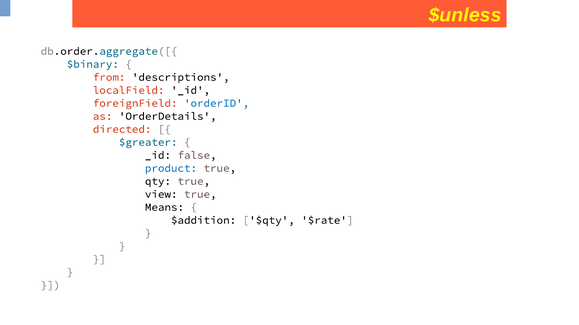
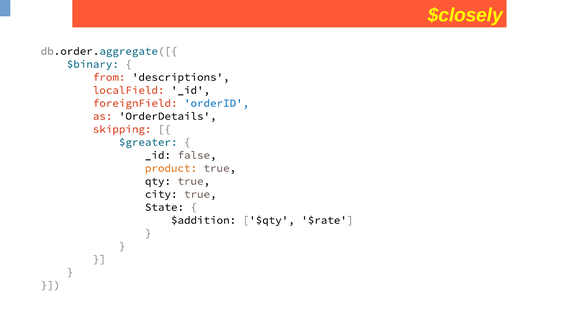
$unless: $unless -> $closely (465, 15)
directed: directed -> skipping (122, 129)
product colour: blue -> orange (171, 169)
view: view -> city (161, 195)
Means: Means -> State (164, 208)
